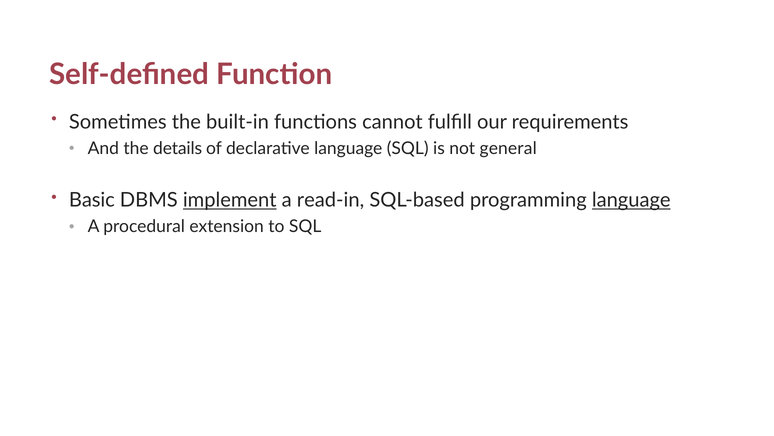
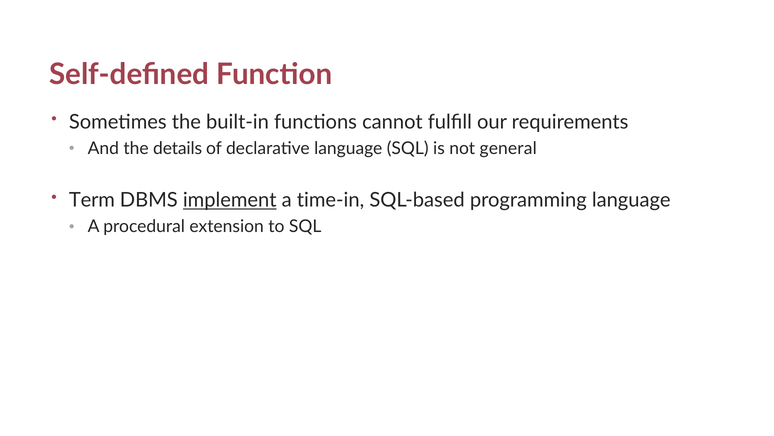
Basic: Basic -> Term (92, 200)
read-in: read-in -> time-in (331, 200)
language underline: present -> none (631, 200)
